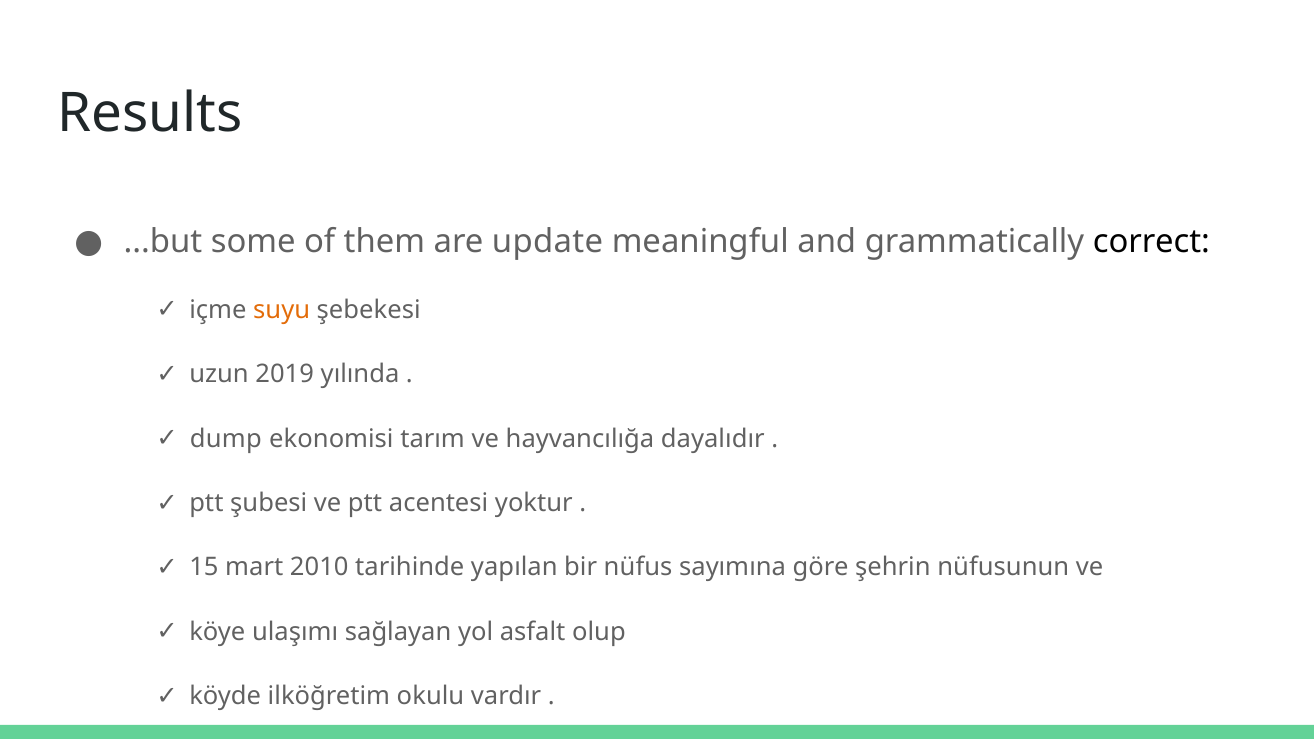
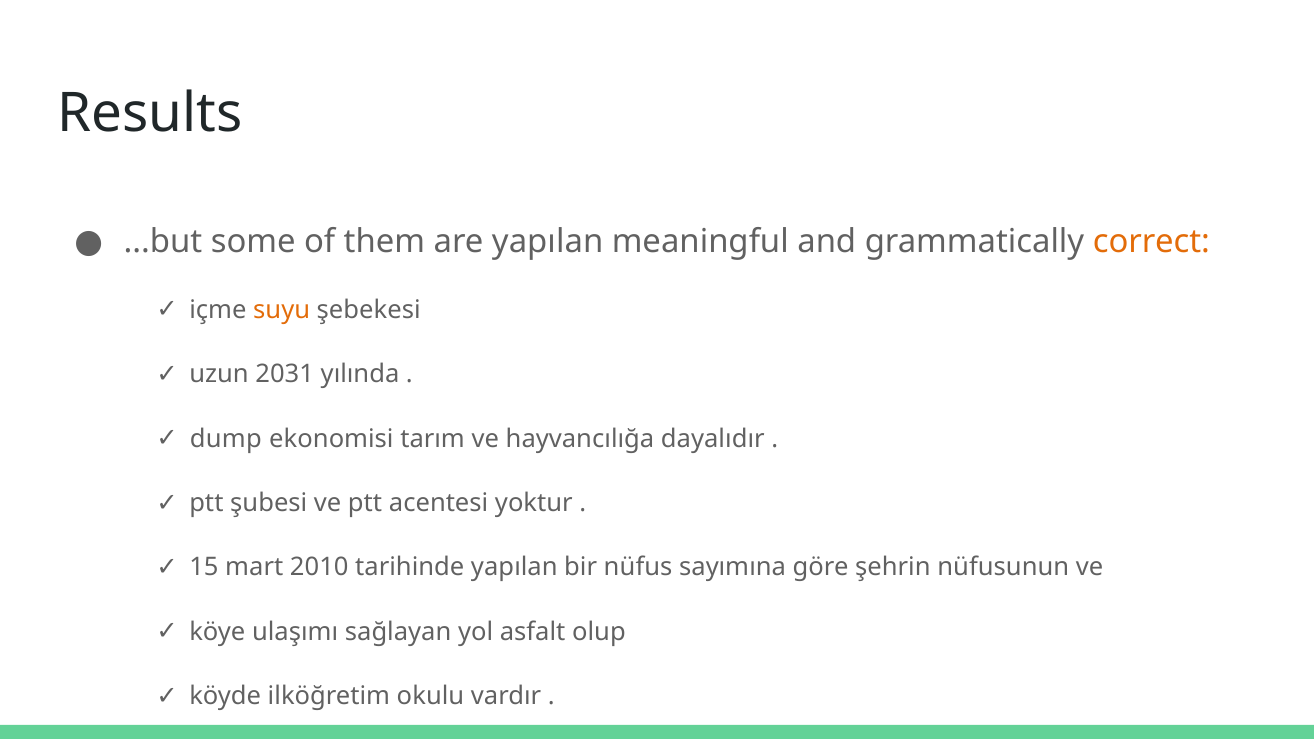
are update: update -> yapılan (548, 242)
correct colour: black -> orange (1151, 242)
2019: 2019 -> 2031 (285, 374)
